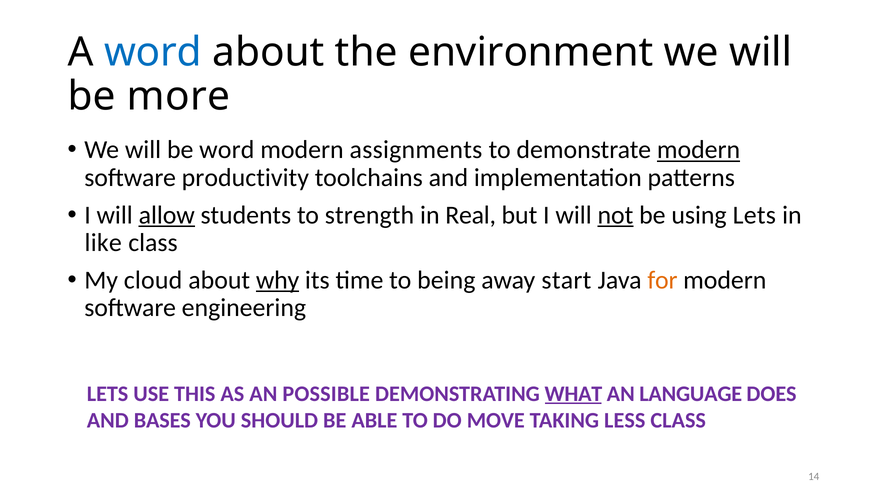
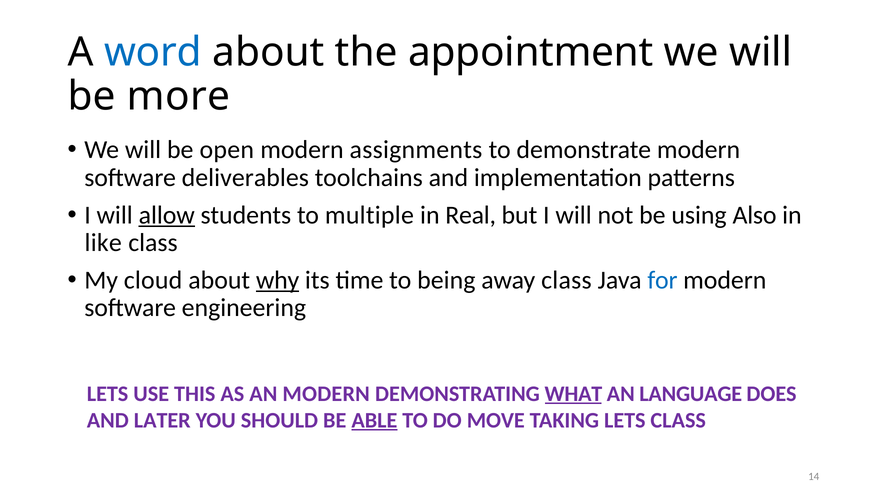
environment: environment -> appointment (531, 53)
be word: word -> open (227, 150)
modern underline: present -> none (698, 150)
productivity: productivity -> deliverables (245, 178)
strength: strength -> multiple (369, 215)
not underline: present -> none (615, 215)
using Lets: Lets -> Also (755, 215)
away start: start -> class (566, 280)
for colour: orange -> blue (662, 280)
AN POSSIBLE: POSSIBLE -> MODERN (326, 394)
BASES: BASES -> LATER (162, 420)
ABLE underline: none -> present (374, 420)
TAKING LESS: LESS -> LETS (625, 420)
